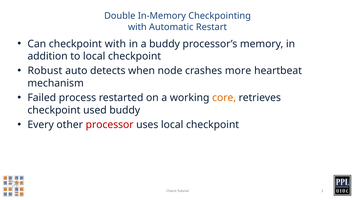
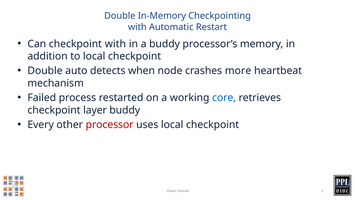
Robust: Robust -> Double (45, 71)
core colour: orange -> blue (224, 98)
used: used -> layer (95, 110)
